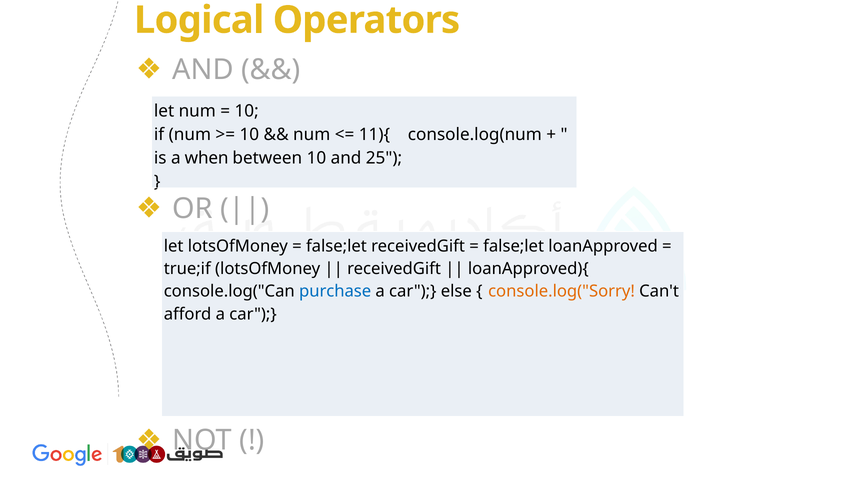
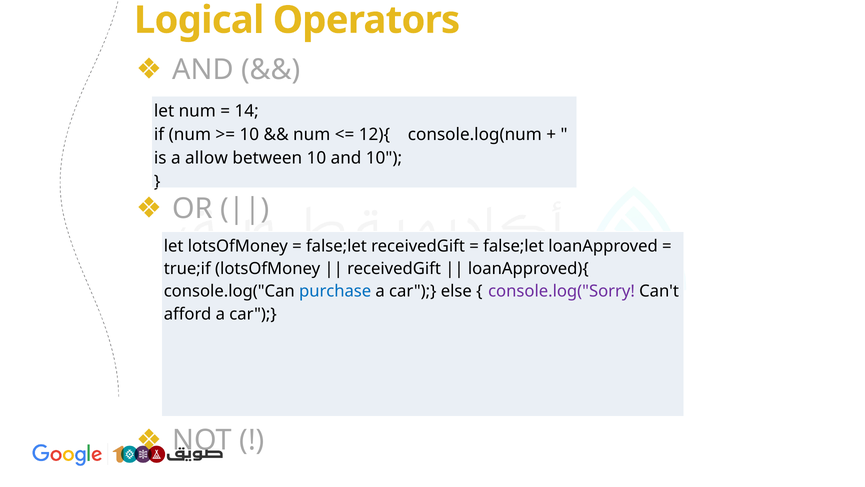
10: 10 -> 14 (247, 111)
11){: 11){ -> 12){ (374, 135)
when: when -> allow (206, 158)
and 25: 25 -> 10 (384, 158)
console.log("Sorry colour: orange -> purple (562, 291)
